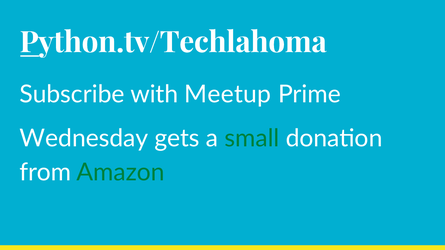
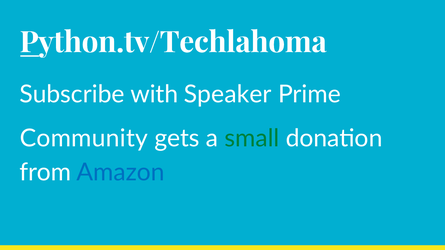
Meetup: Meetup -> Speaker (228, 94)
Wednesday: Wednesday -> Community (84, 138)
Amazon colour: green -> blue (121, 173)
